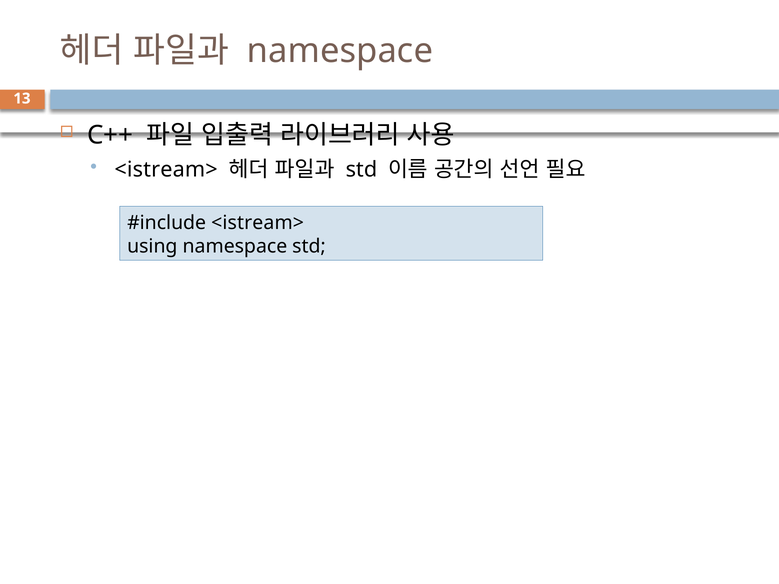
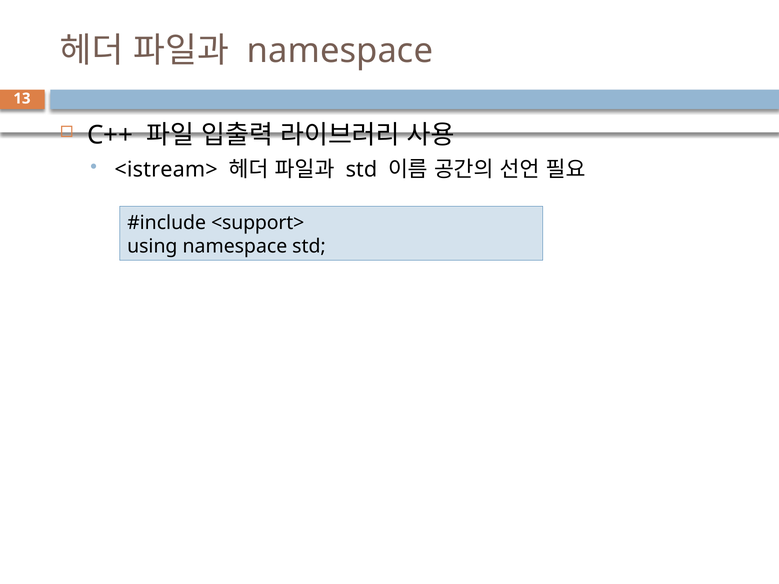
<istream>: <istream> -> <support> (258, 223)
